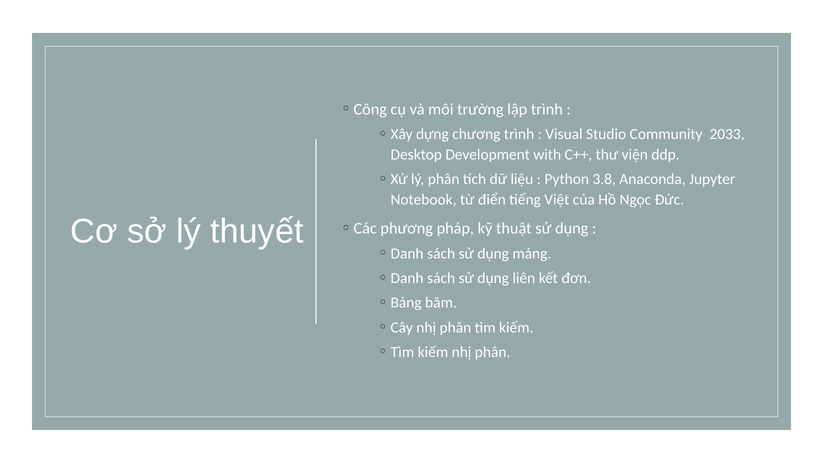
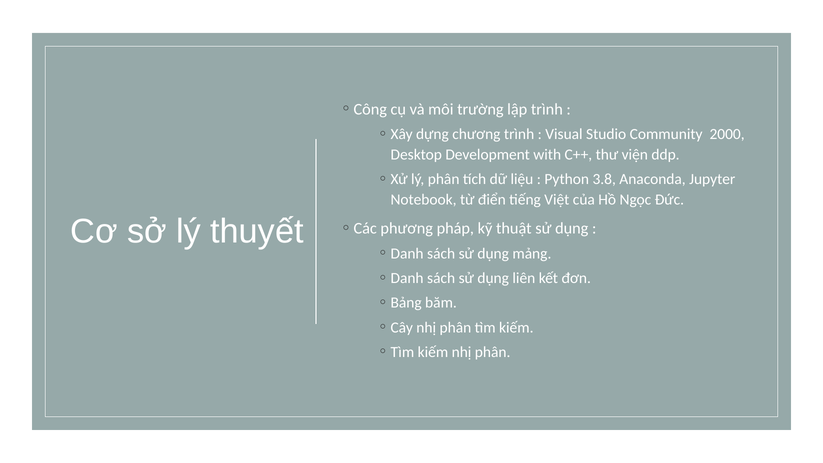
2033: 2033 -> 2000 (727, 134)
